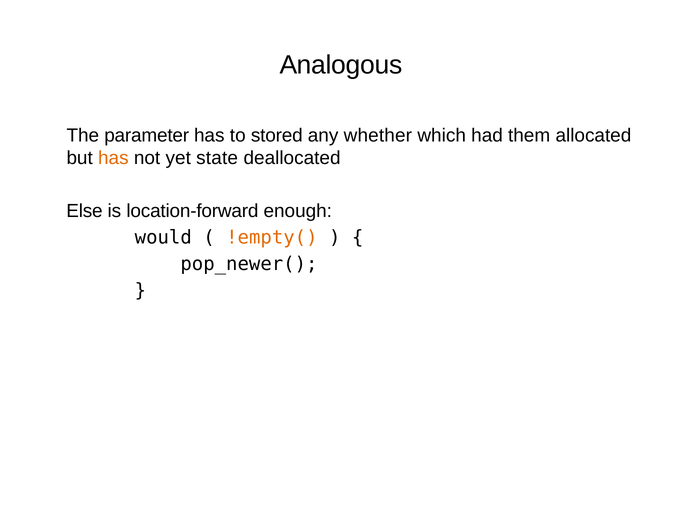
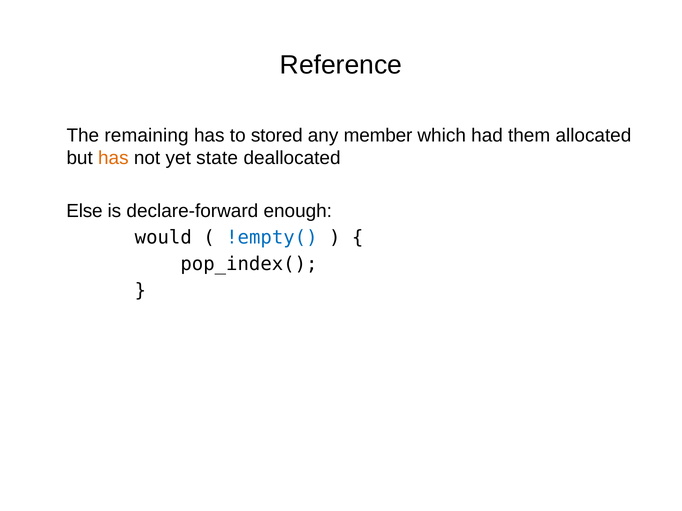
Analogous: Analogous -> Reference (341, 65)
parameter: parameter -> remaining (147, 135)
whether: whether -> member (378, 135)
location-forward: location-forward -> declare-forward (192, 211)
!empty( colour: orange -> blue (272, 238)
pop_newer(: pop_newer( -> pop_index( (249, 264)
